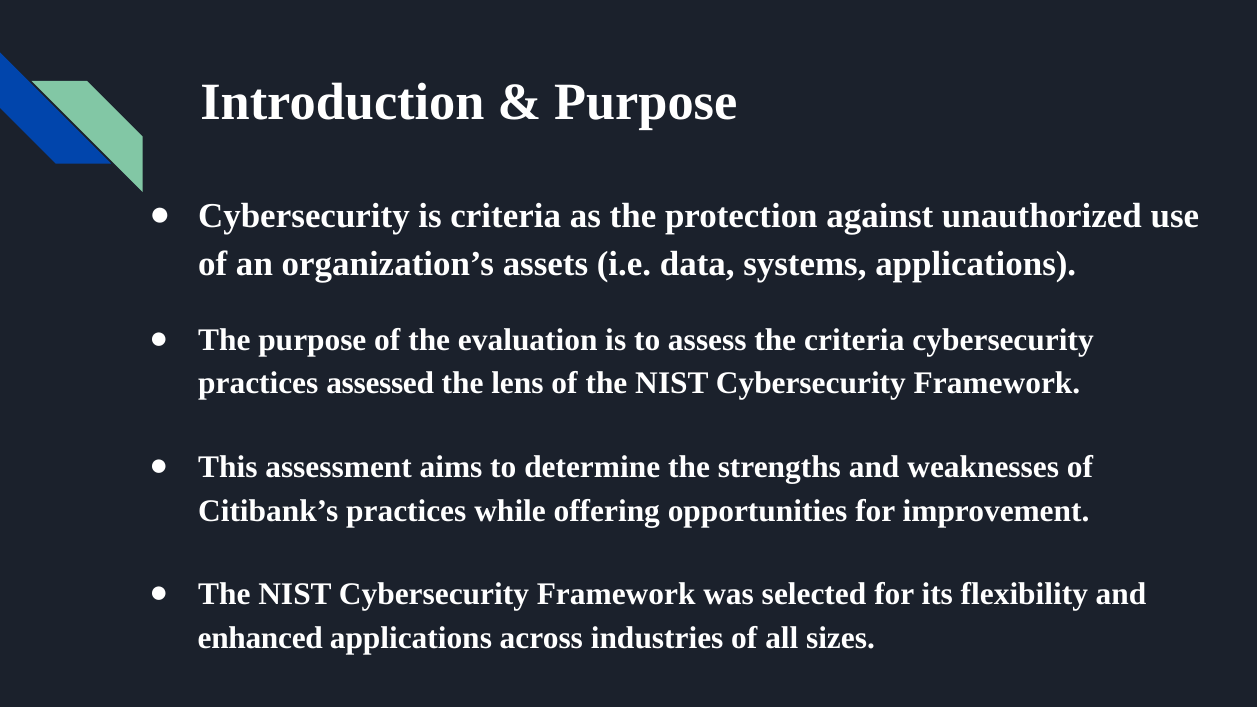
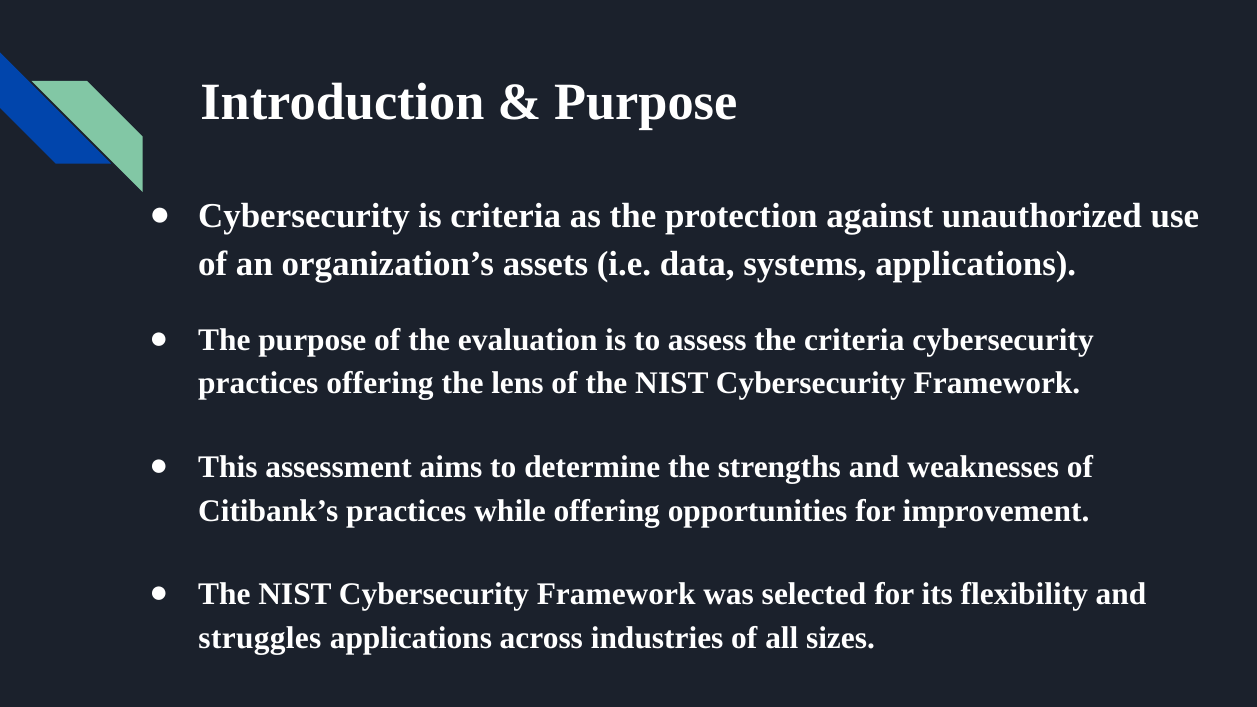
practices assessed: assessed -> offering (380, 384)
enhanced: enhanced -> struggles (260, 638)
